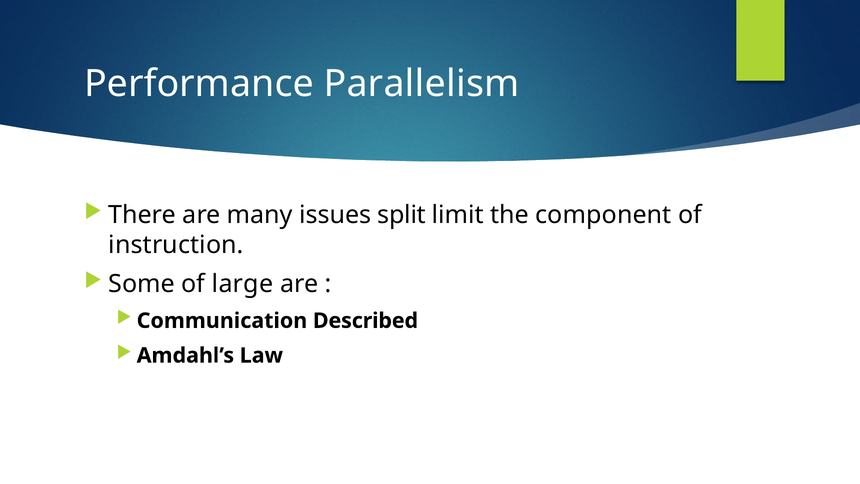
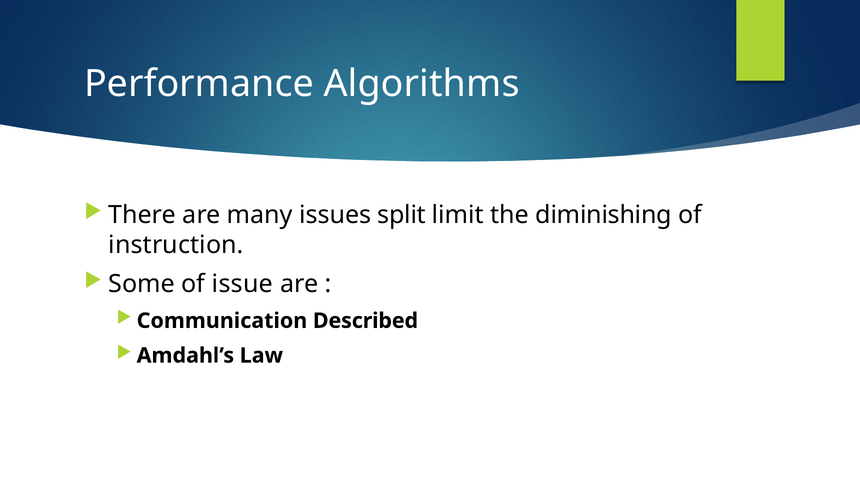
Parallelism: Parallelism -> Algorithms (422, 84)
component: component -> diminishing (604, 215)
large: large -> issue (243, 284)
